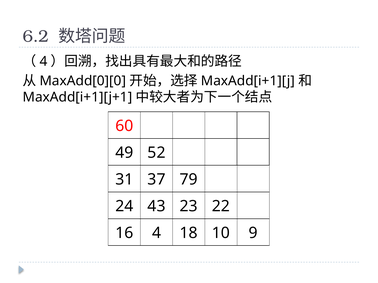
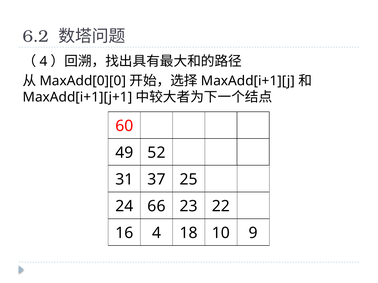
79: 79 -> 25 (189, 180)
43: 43 -> 66 (157, 207)
